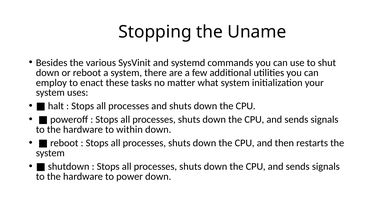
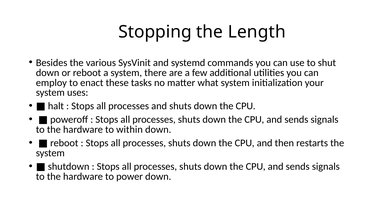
Uname: Uname -> Length (257, 32)
